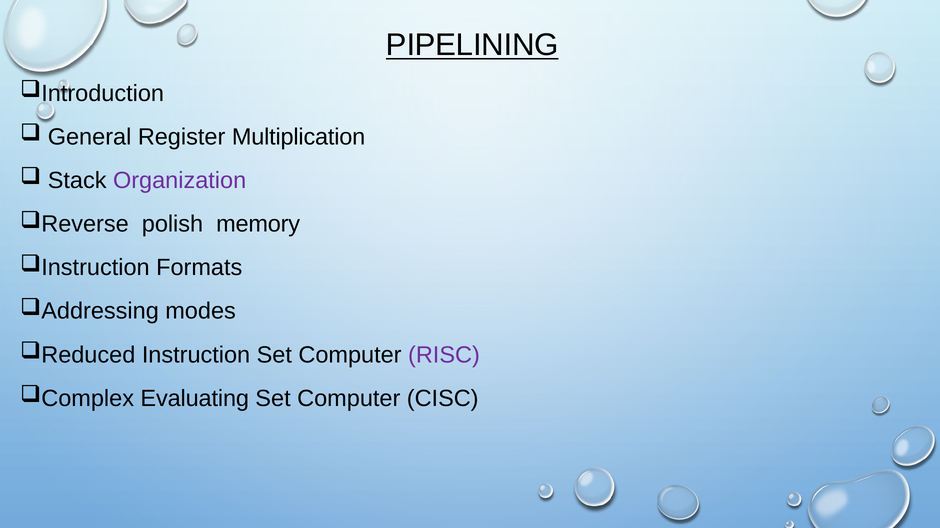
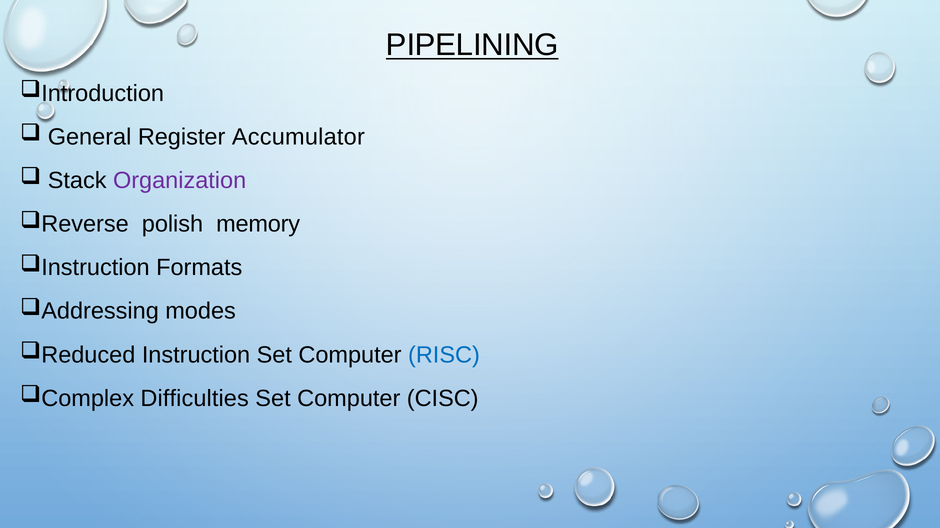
Multiplication: Multiplication -> Accumulator (298, 137)
RISC colour: purple -> blue (444, 355)
Evaluating: Evaluating -> Difficulties (195, 399)
